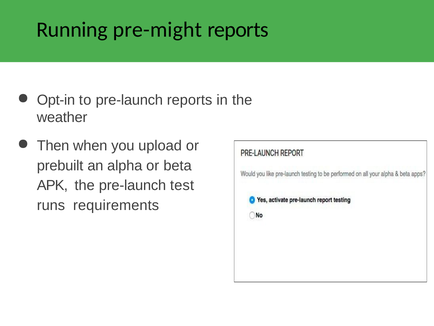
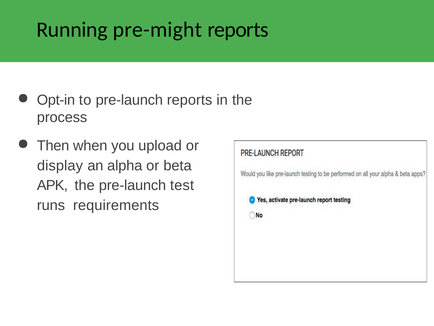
weather: weather -> process (62, 117)
prebuilt: prebuilt -> display (60, 165)
